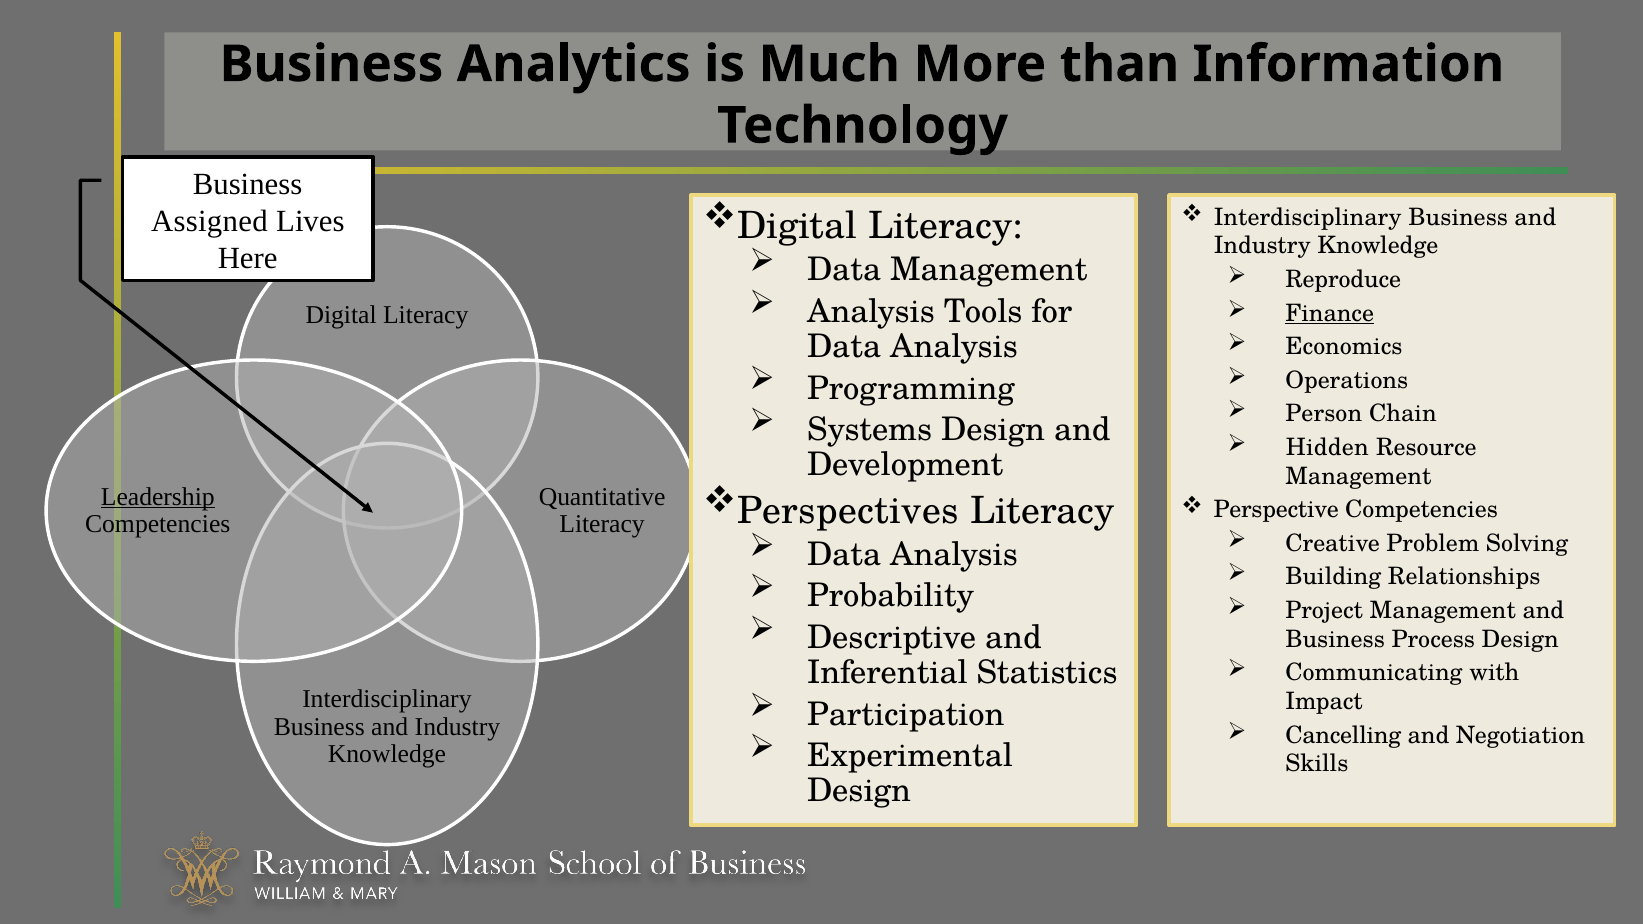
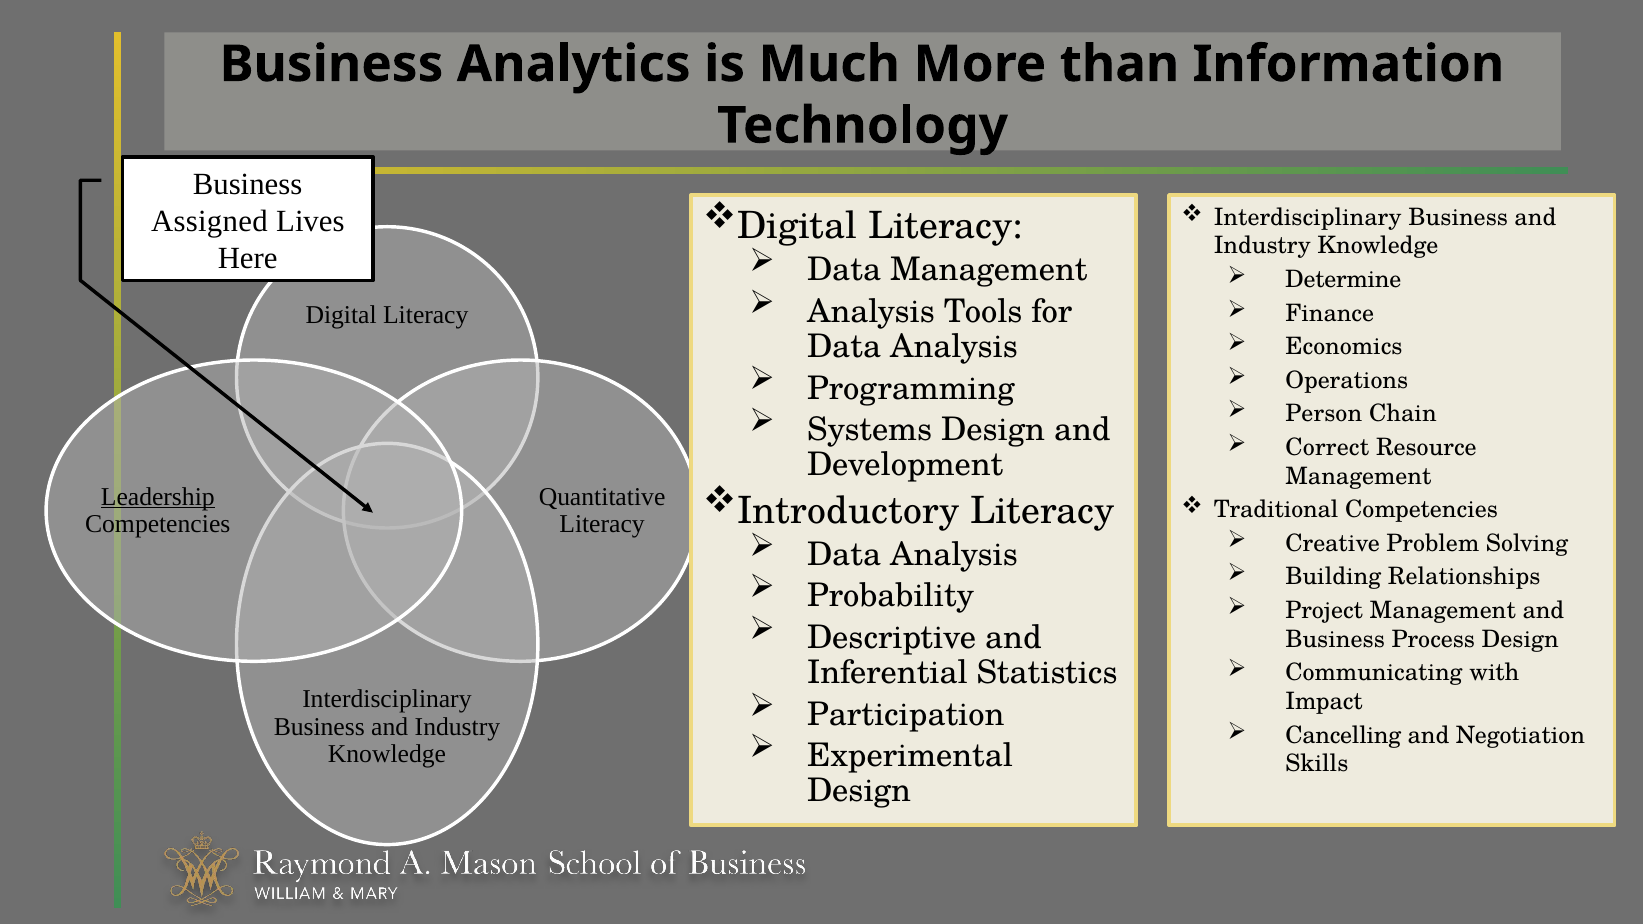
Reproduce: Reproduce -> Determine (1343, 280)
Finance underline: present -> none (1330, 313)
Hidden: Hidden -> Correct (1327, 448)
Perspectives: Perspectives -> Introductory (848, 511)
Perspective: Perspective -> Traditional (1276, 510)
